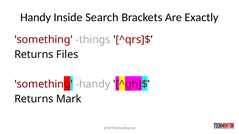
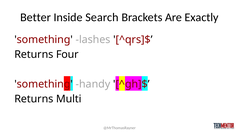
Handy: Handy -> Better (36, 17)
things: things -> lashes (93, 40)
Files: Files -> Four (67, 55)
Mark: Mark -> Multi (69, 99)
